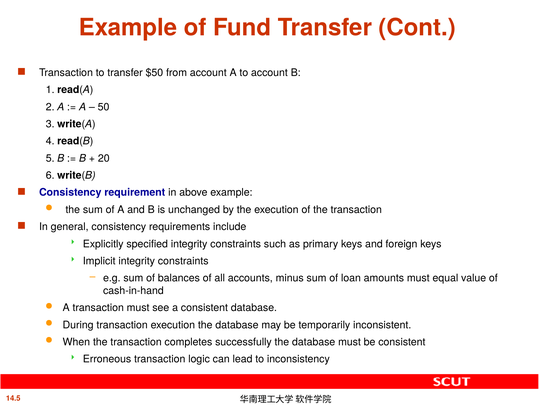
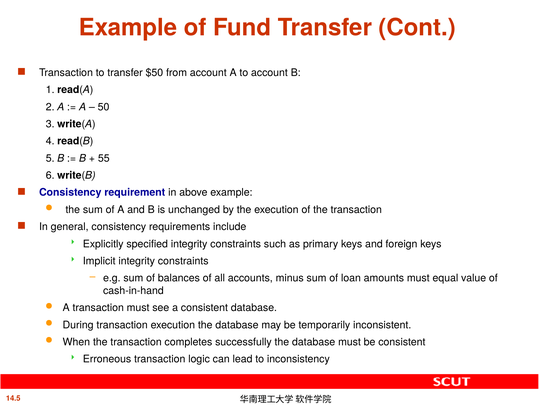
20: 20 -> 55 (104, 158)
